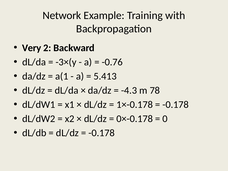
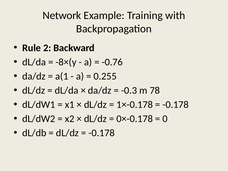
Very: Very -> Rule (32, 48)
-3×(y: -3×(y -> -8×(y (66, 62)
5.413: 5.413 -> 0.255 (105, 76)
-4.3: -4.3 -> -0.3 (129, 90)
